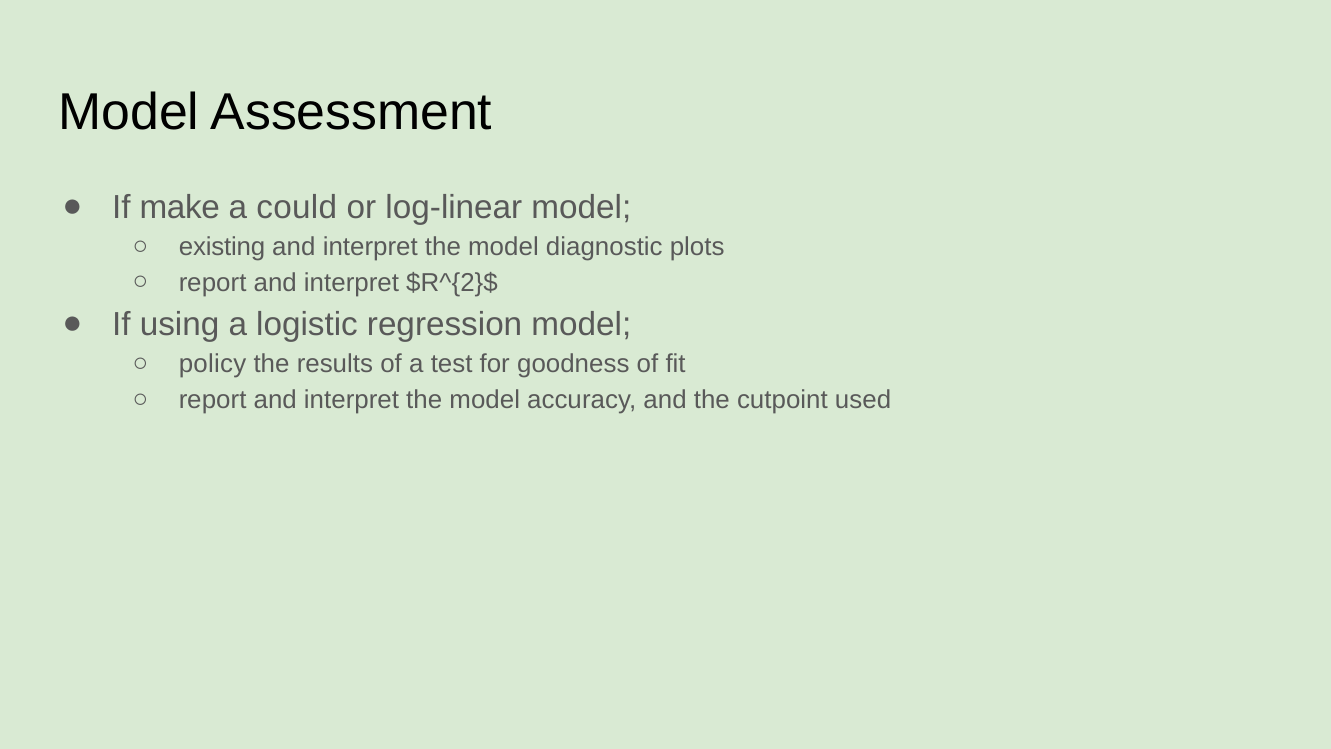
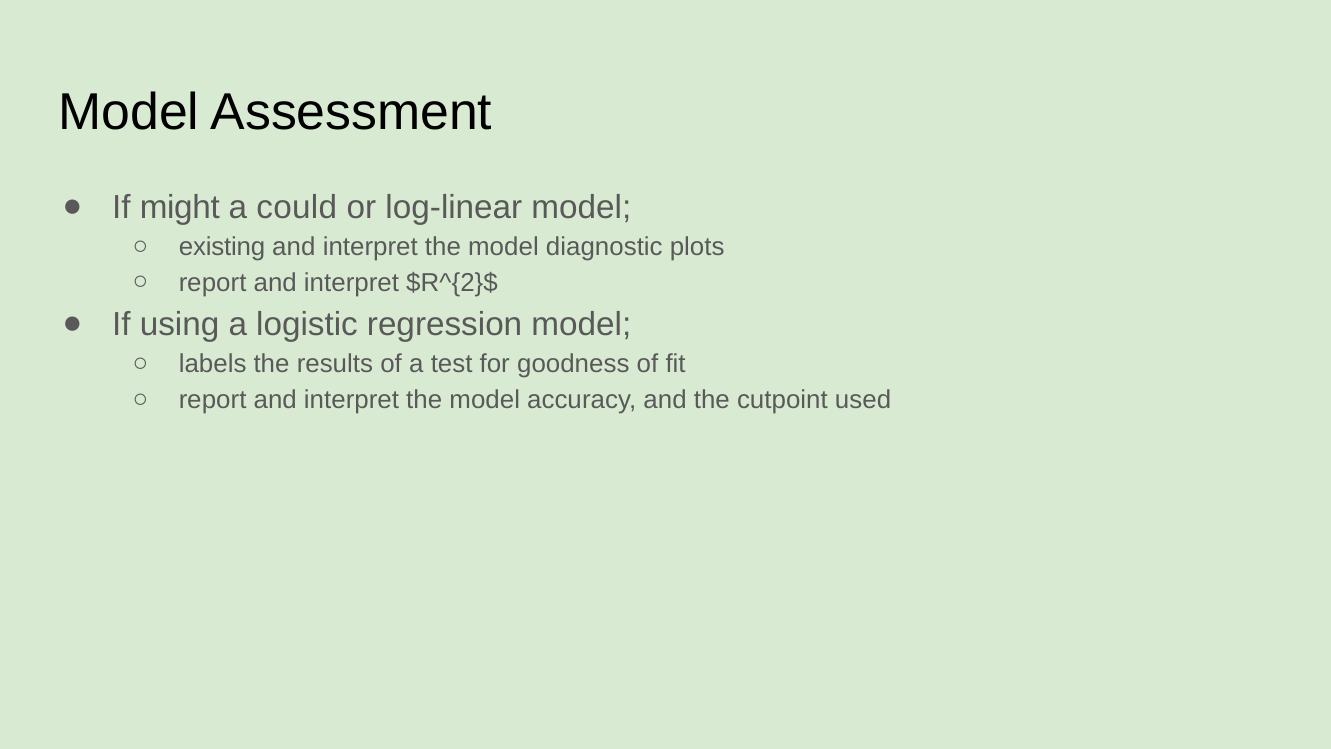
make: make -> might (180, 207)
policy: policy -> labels (213, 364)
